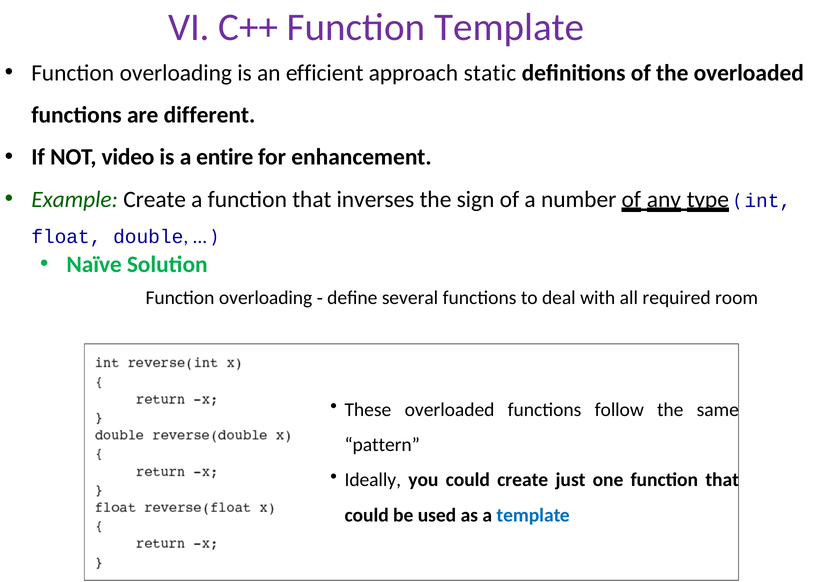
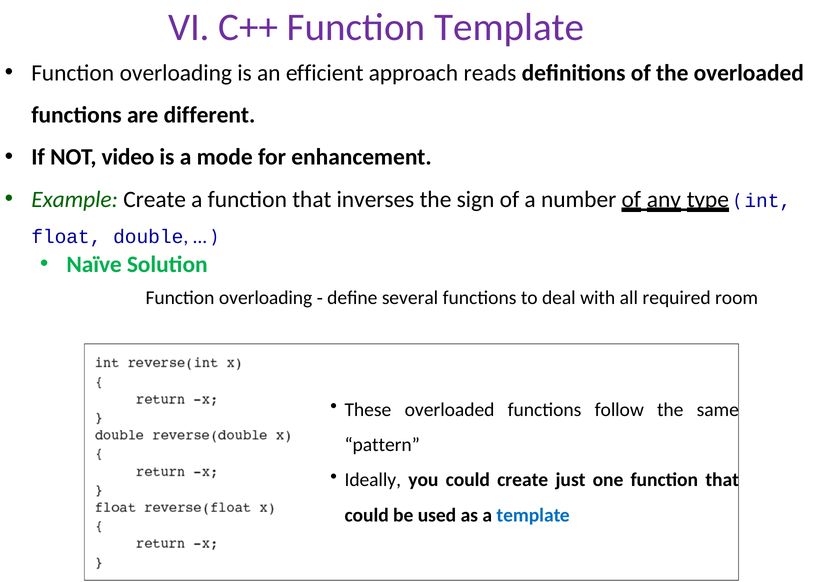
static: static -> reads (490, 73)
entire: entire -> mode (225, 157)
